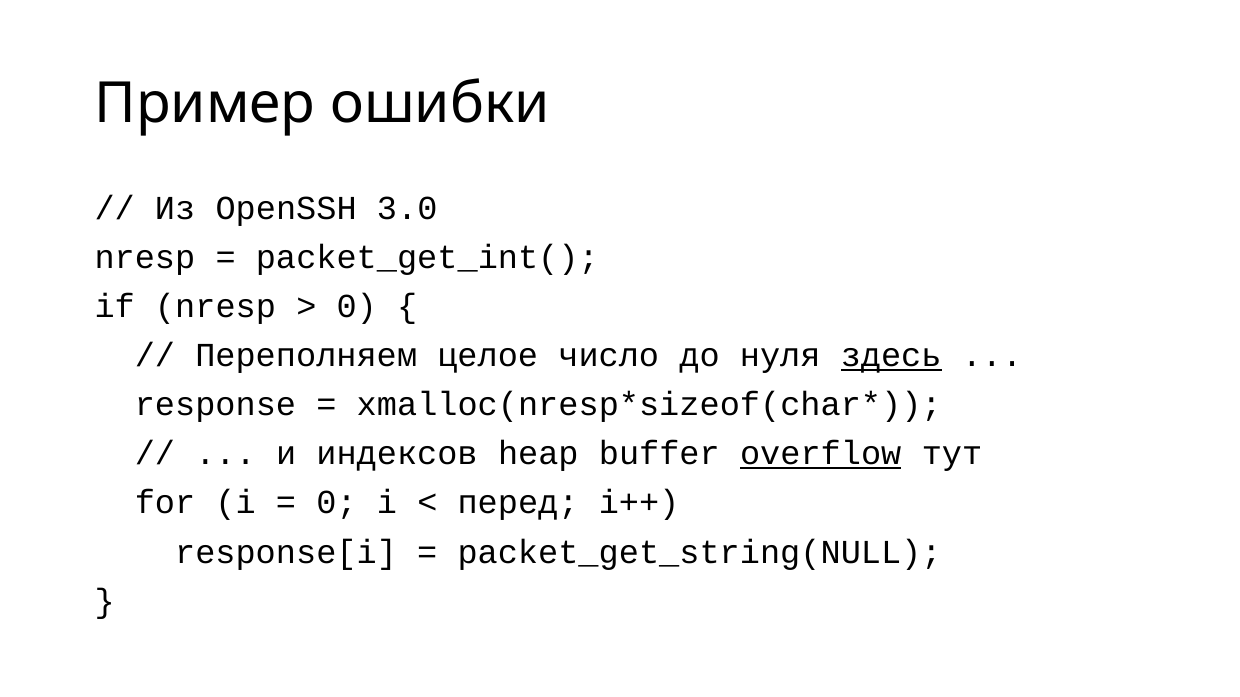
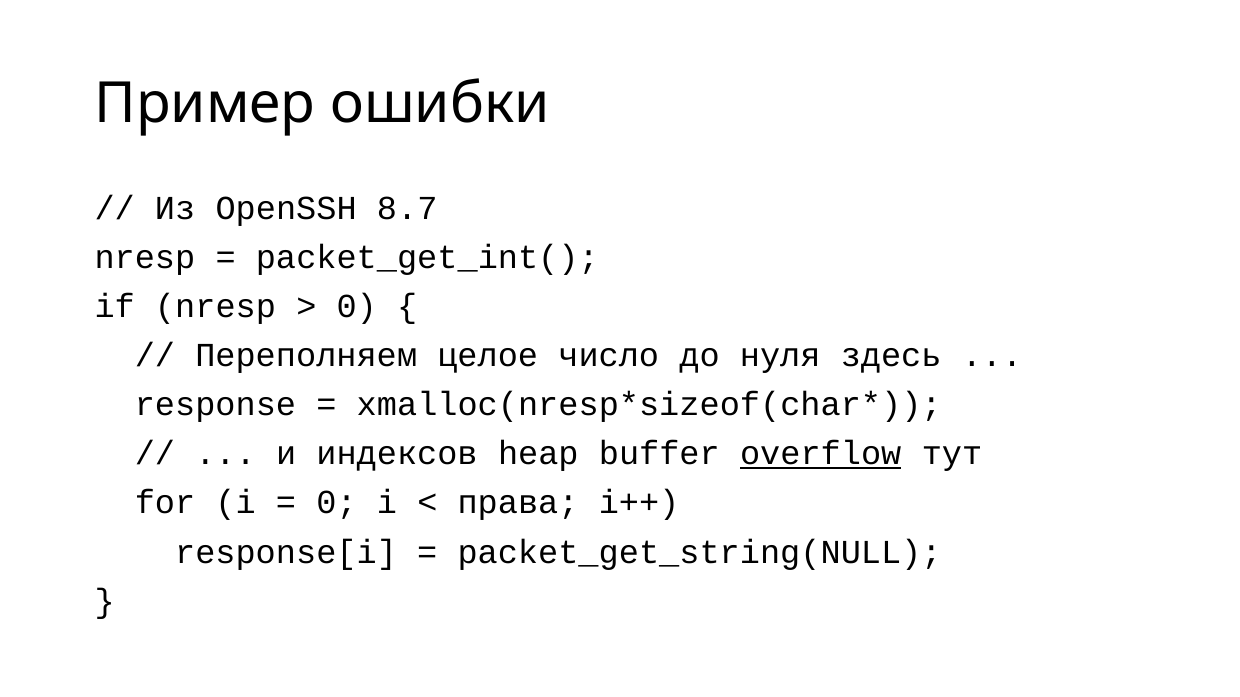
3.0: 3.0 -> 8.7 (407, 208)
здесь underline: present -> none (891, 356)
перед: перед -> права (518, 503)
